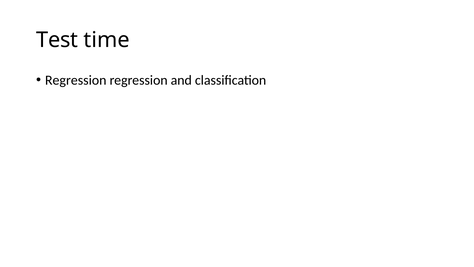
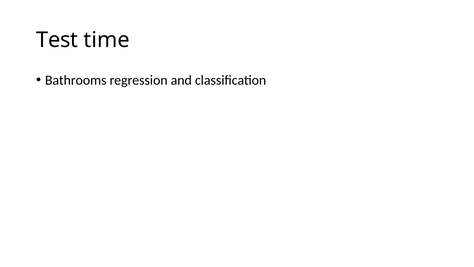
Regression: Regression -> Bathrooms (76, 80)
